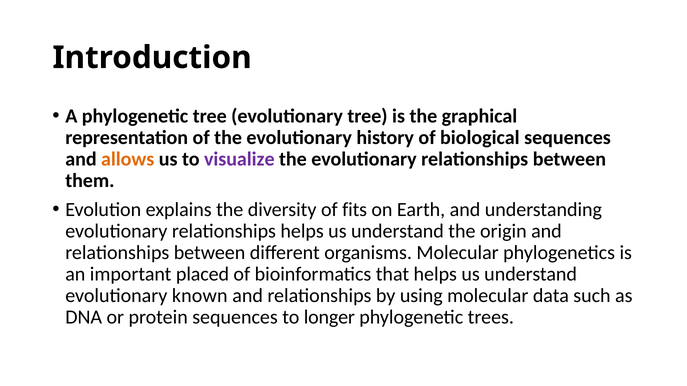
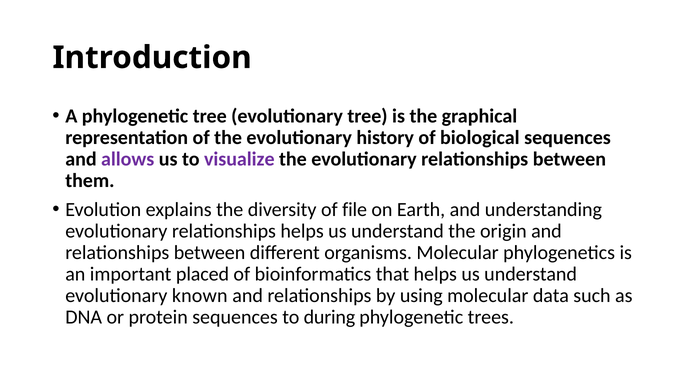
allows colour: orange -> purple (128, 159)
fits: fits -> file (355, 210)
longer: longer -> during (329, 318)
